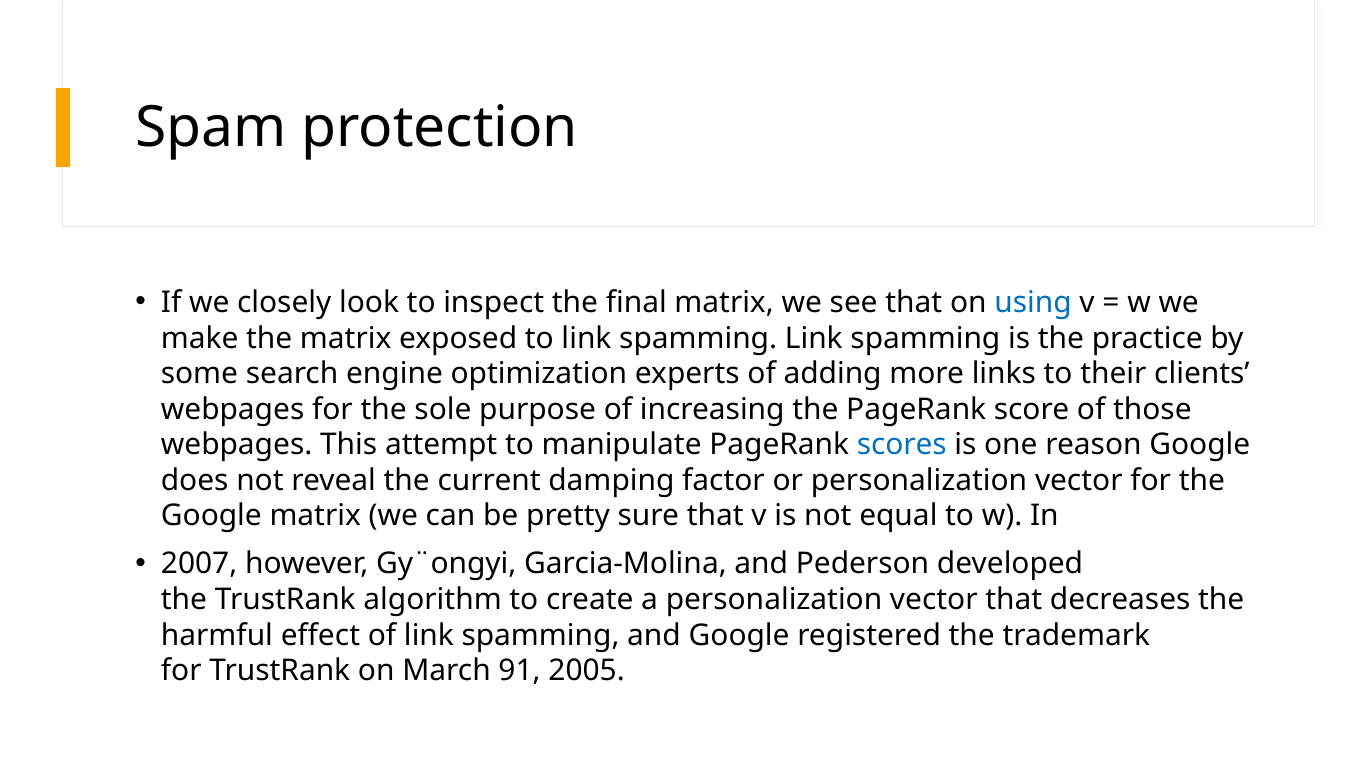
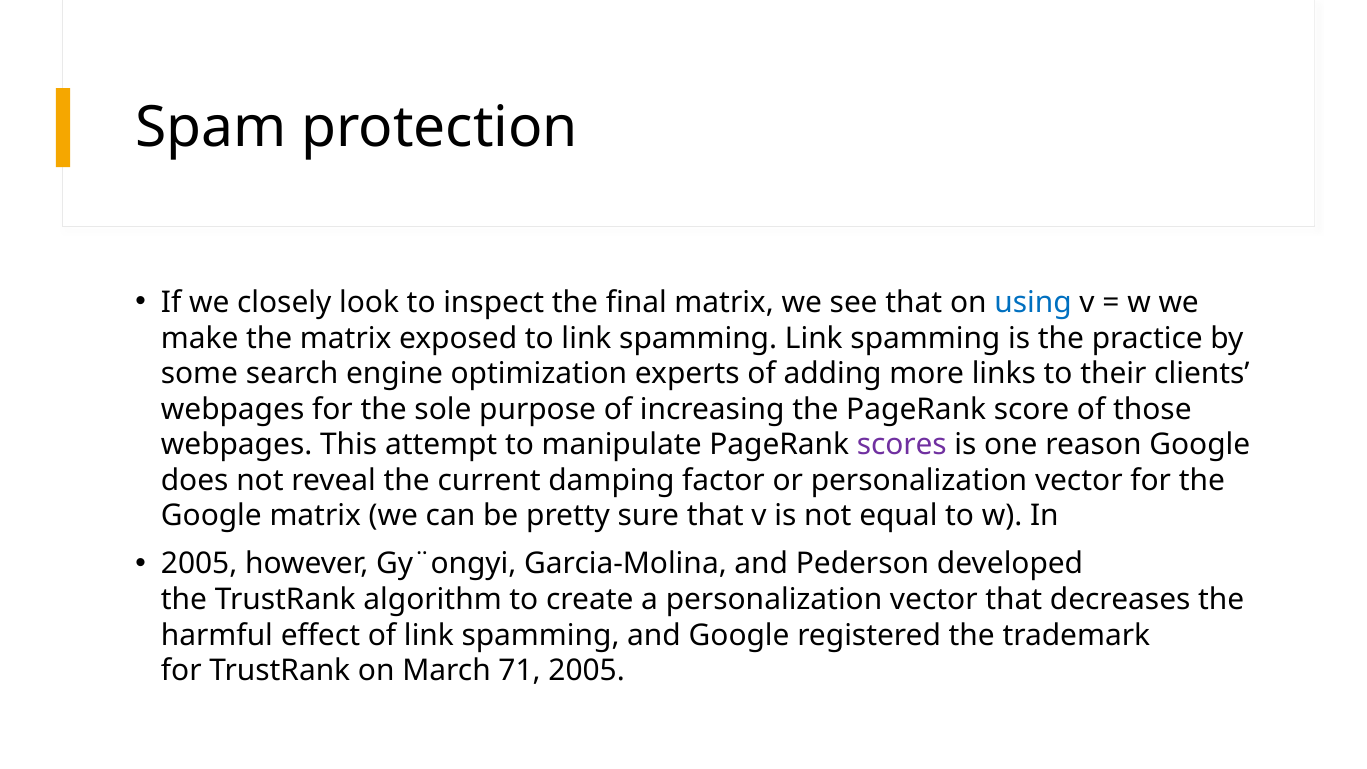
scores colour: blue -> purple (902, 445)
2007: 2007 -> 2005 (199, 564)
91: 91 -> 71 (520, 671)
